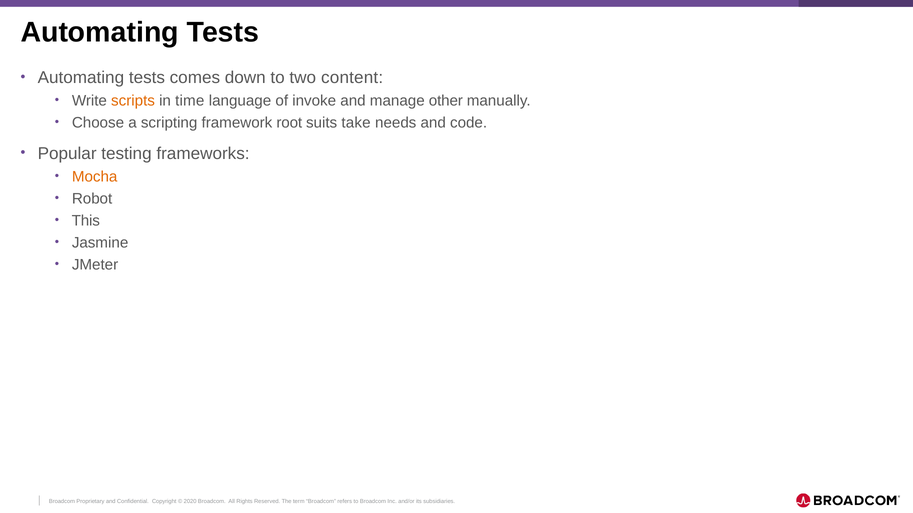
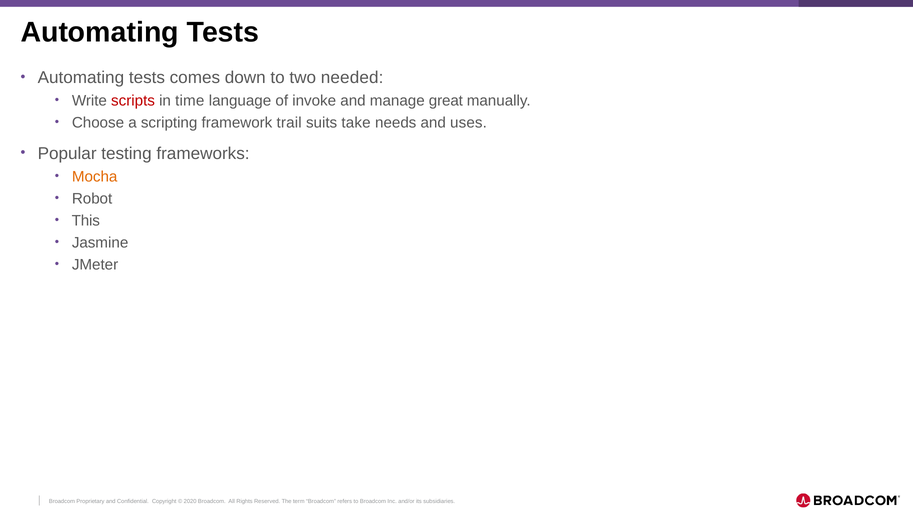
content: content -> needed (352, 78)
scripts colour: orange -> red (133, 101)
other: other -> great (446, 101)
root: root -> trail (289, 123)
code: code -> uses (469, 123)
